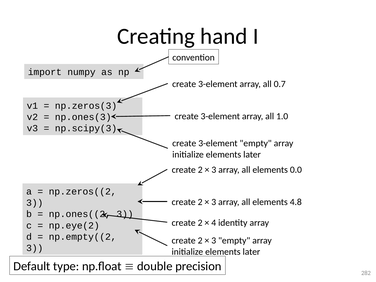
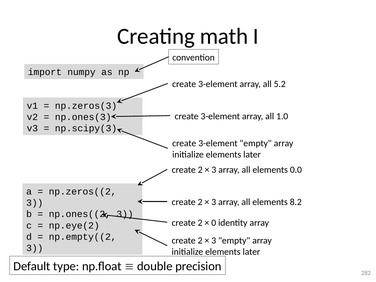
hand: hand -> math (224, 36)
0.7: 0.7 -> 5.2 (280, 84)
4.8: 4.8 -> 8.2 (296, 202)
4: 4 -> 0 (214, 223)
